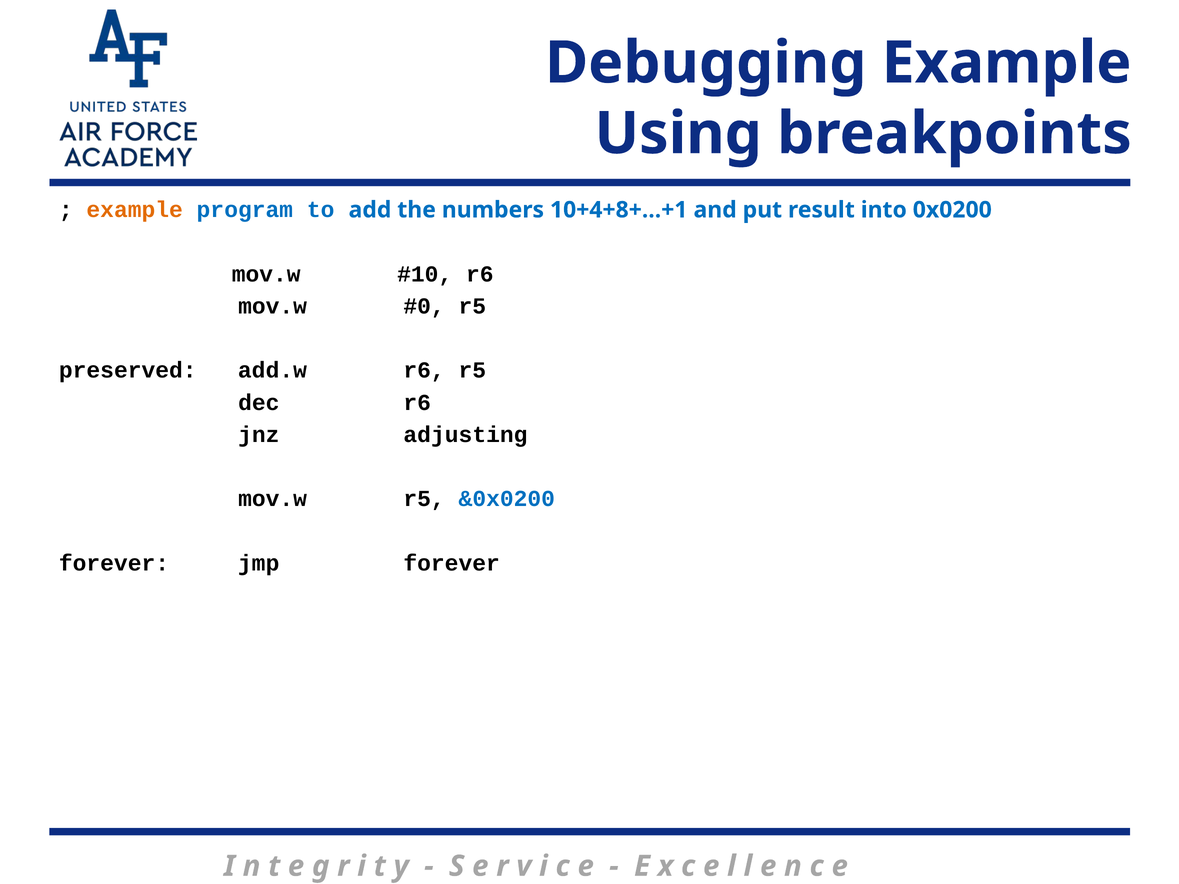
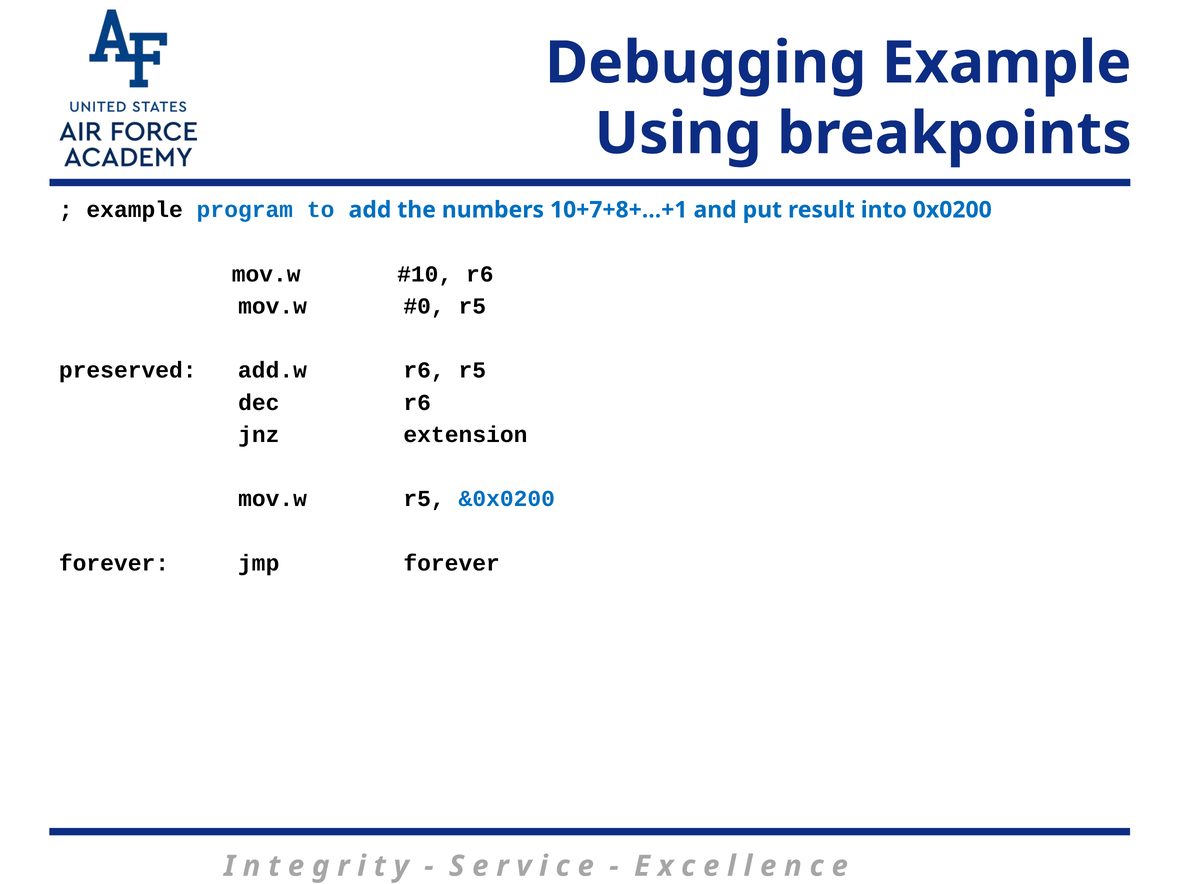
example colour: orange -> black (135, 210)
10+4+8+...+1: 10+4+8+...+1 -> 10+7+8+...+1 (619, 210)
adjusting: adjusting -> extension (465, 435)
